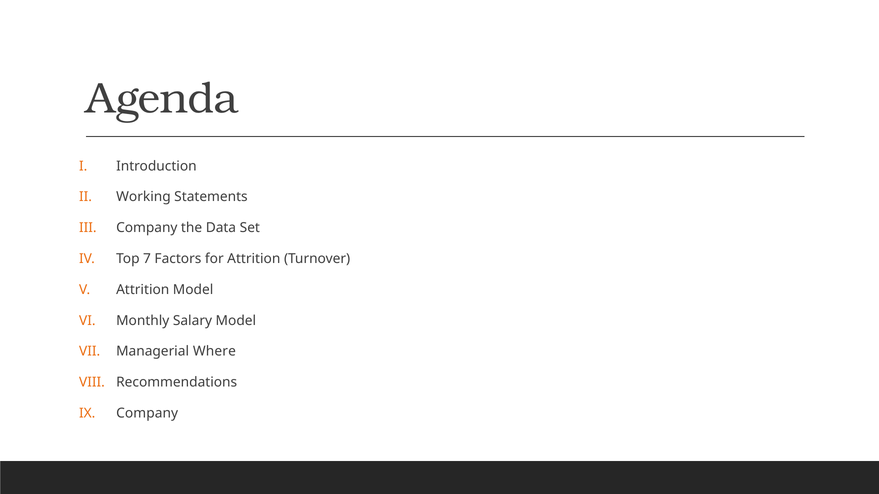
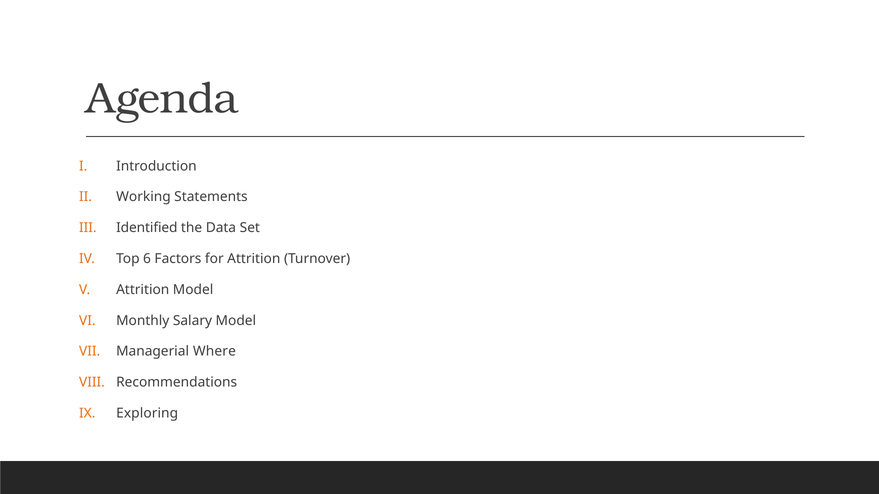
Company: Company -> Identified (147, 228)
7: 7 -> 6 (147, 259)
Company: Company -> Exploring (147, 414)
